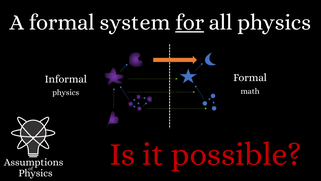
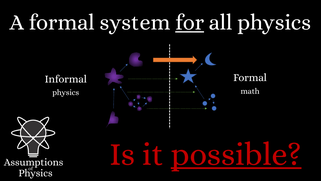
possible underline: none -> present (236, 154)
